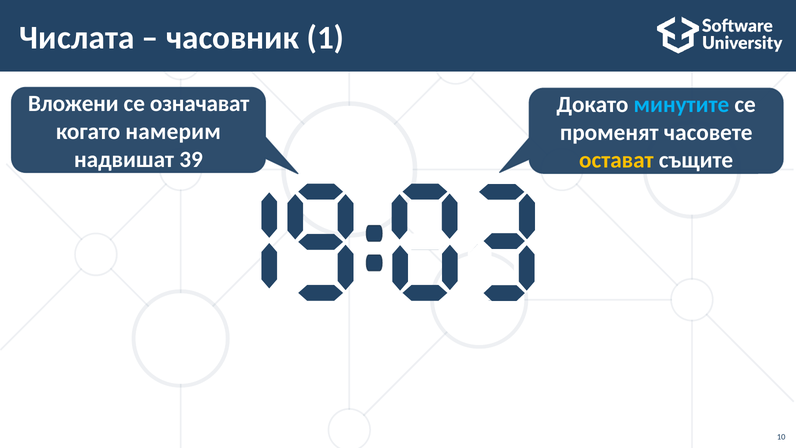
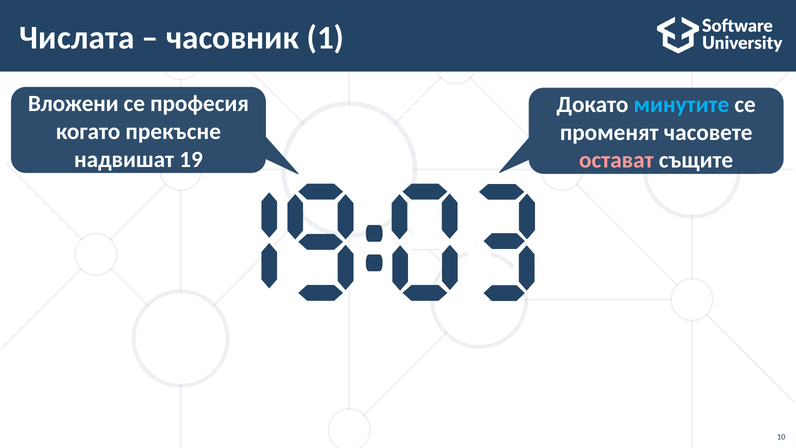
означават: означават -> професия (200, 104)
намерим: намерим -> прекъсне (173, 131)
39: 39 -> 19 (191, 159)
остават colour: yellow -> pink (616, 160)
